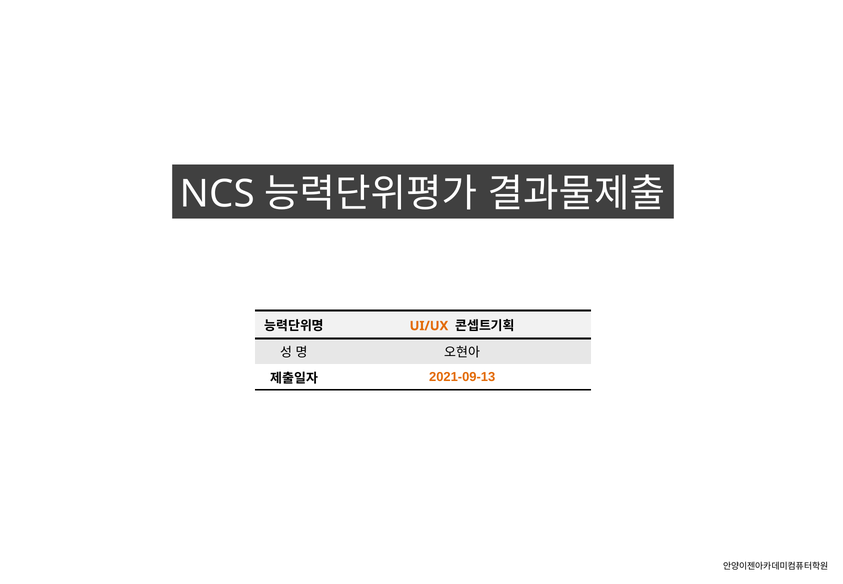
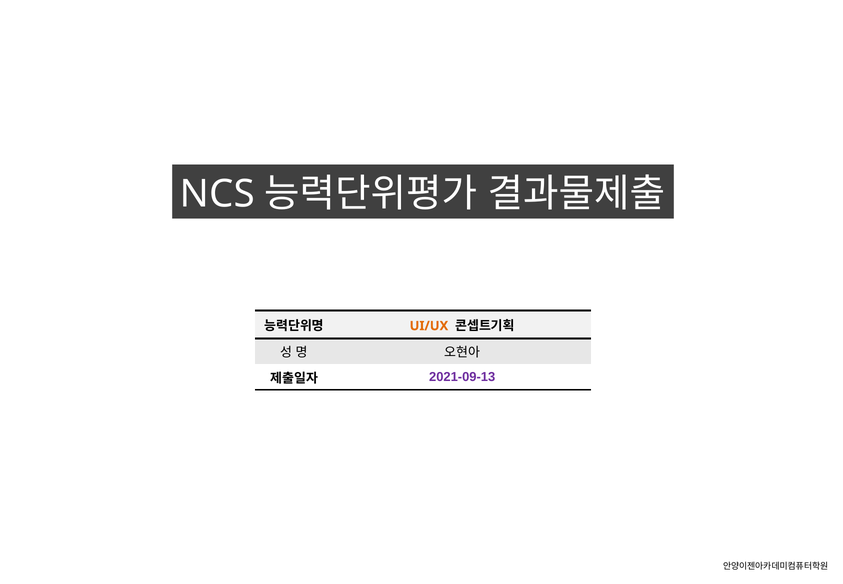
2021-09-13 colour: orange -> purple (462, 377)
